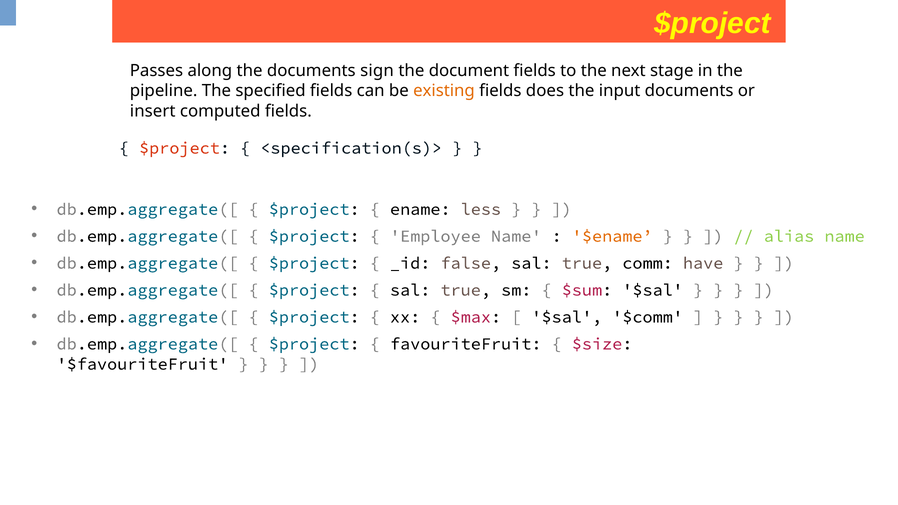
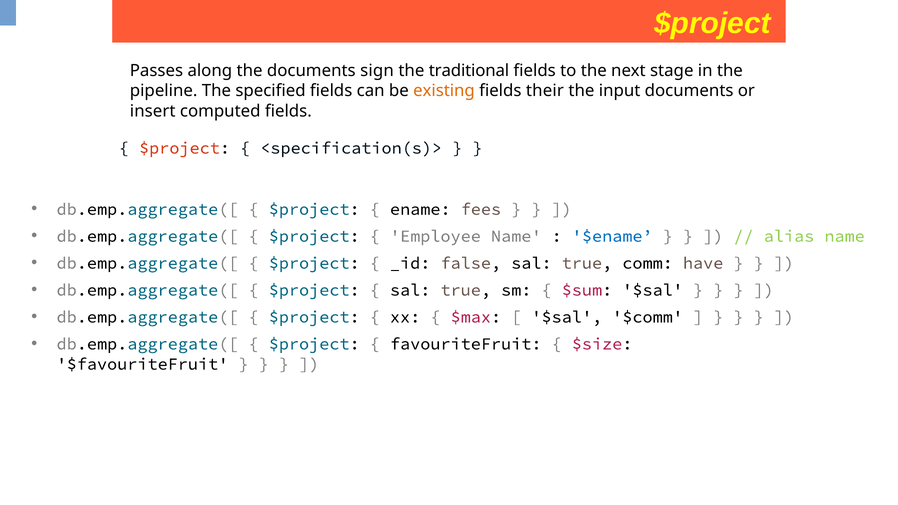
document: document -> traditional (469, 71)
does: does -> their (545, 91)
less: less -> fees (481, 209)
$ename colour: orange -> blue (612, 236)
